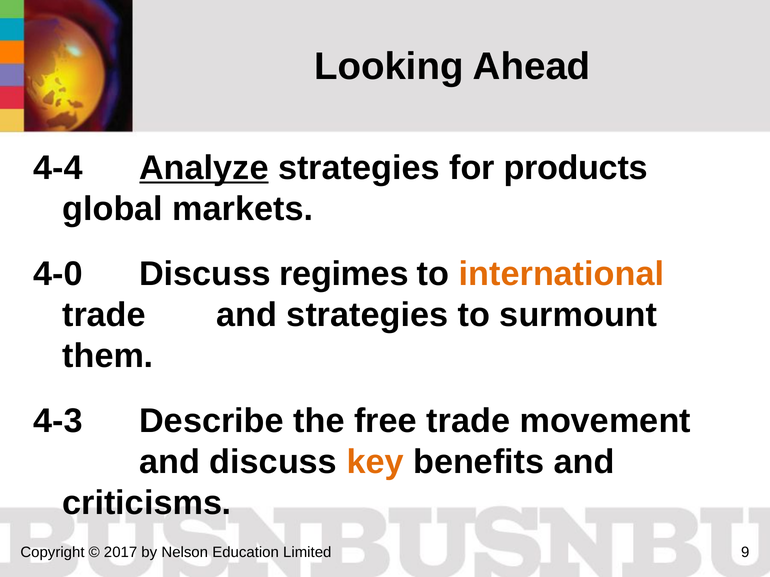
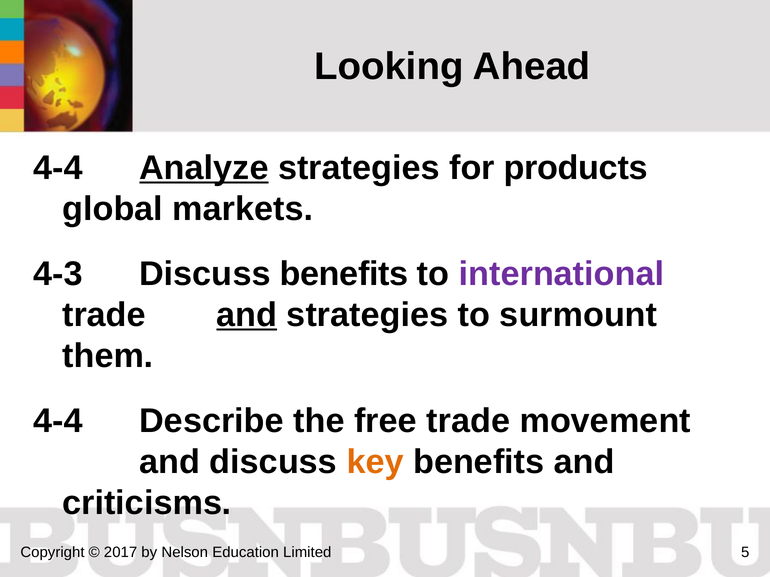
4-0: 4-0 -> 4-3 (58, 274)
Discuss regimes: regimes -> benefits (344, 274)
international colour: orange -> purple (561, 274)
and underline: none -> present (247, 315)
4-3: 4-3 -> 4-4 (58, 421)
9: 9 -> 5 (745, 553)
